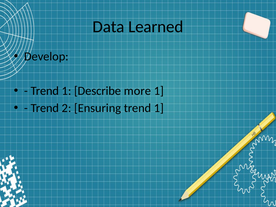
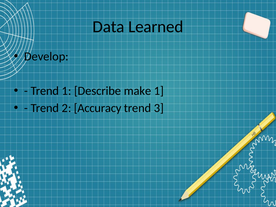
more: more -> make (137, 91)
Ensuring: Ensuring -> Accuracy (98, 108)
1: 1 -> 3 (159, 108)
